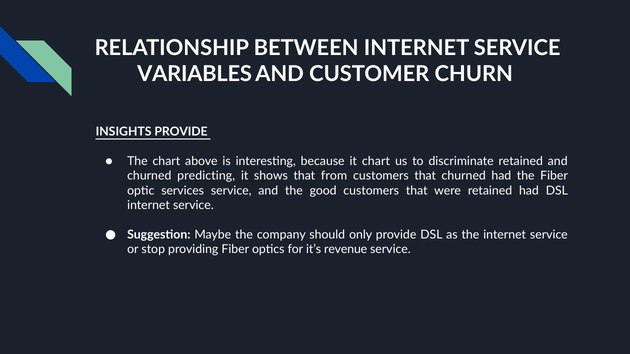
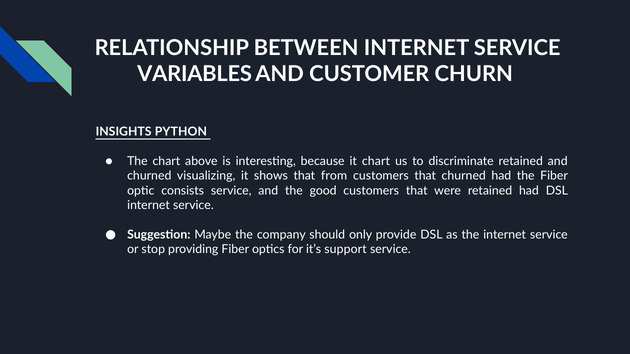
INSIGHTS PROVIDE: PROVIDE -> PYTHON (181, 132)
predicting: predicting -> visualizing (206, 176)
services: services -> consists (183, 191)
revenue: revenue -> support (345, 250)
